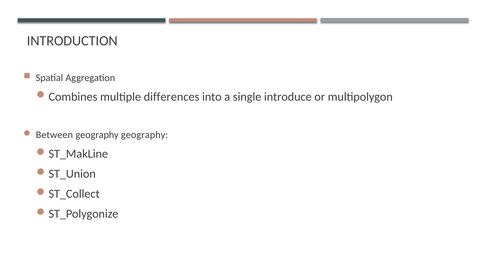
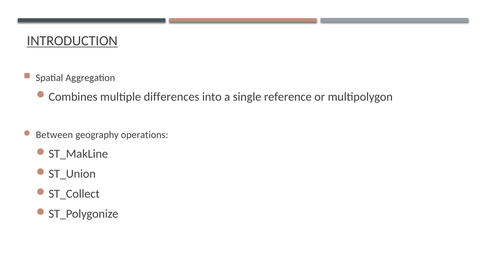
INTRODUCTION underline: none -> present (72, 41)
introduce: introduce -> reference (288, 97)
geography geography: geography -> operations (145, 135)
